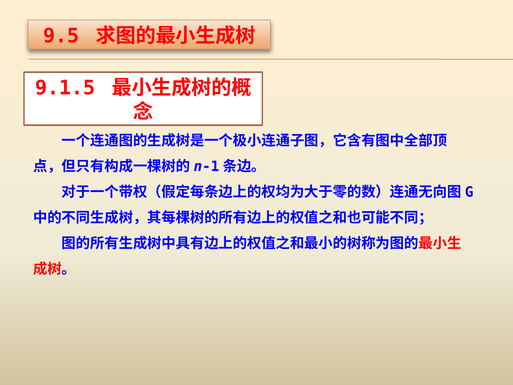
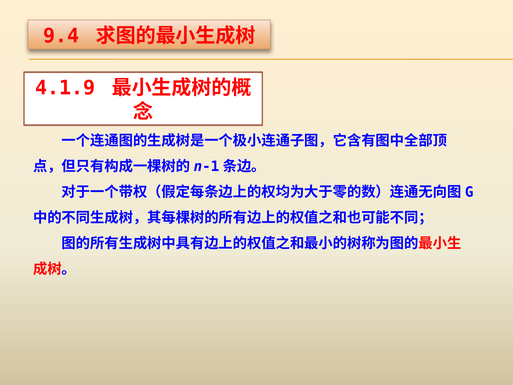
9.5: 9.5 -> 9.4 (61, 36)
9.1.5: 9.1.5 -> 4.1.9 (65, 88)
